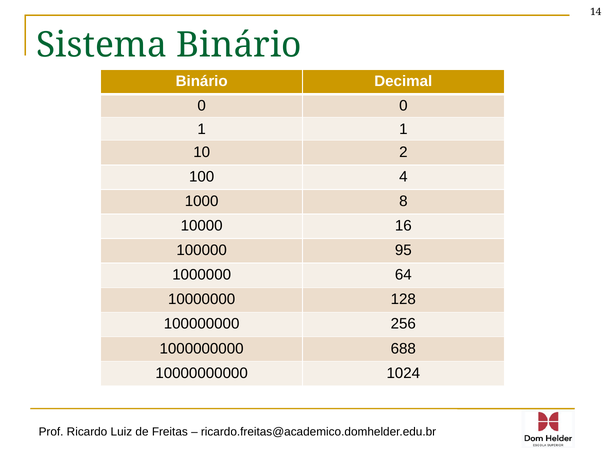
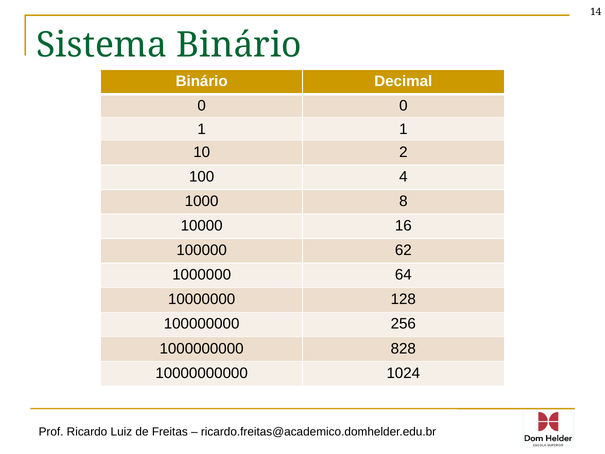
95: 95 -> 62 (403, 250)
688: 688 -> 828 (403, 348)
